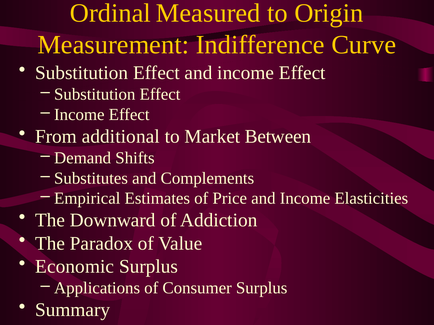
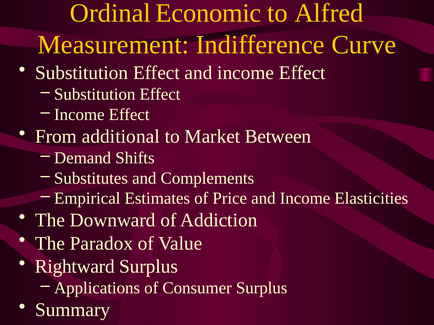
Measured: Measured -> Economic (208, 13)
Origin: Origin -> Alfred (329, 13)
Economic: Economic -> Rightward (75, 267)
